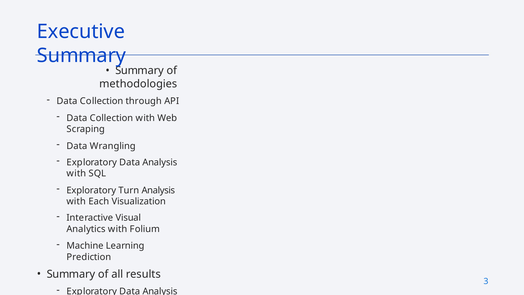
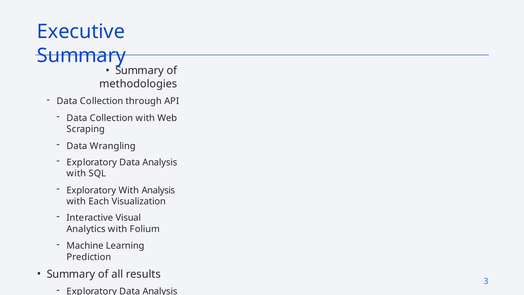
Exploratory Turn: Turn -> With (129, 190)
